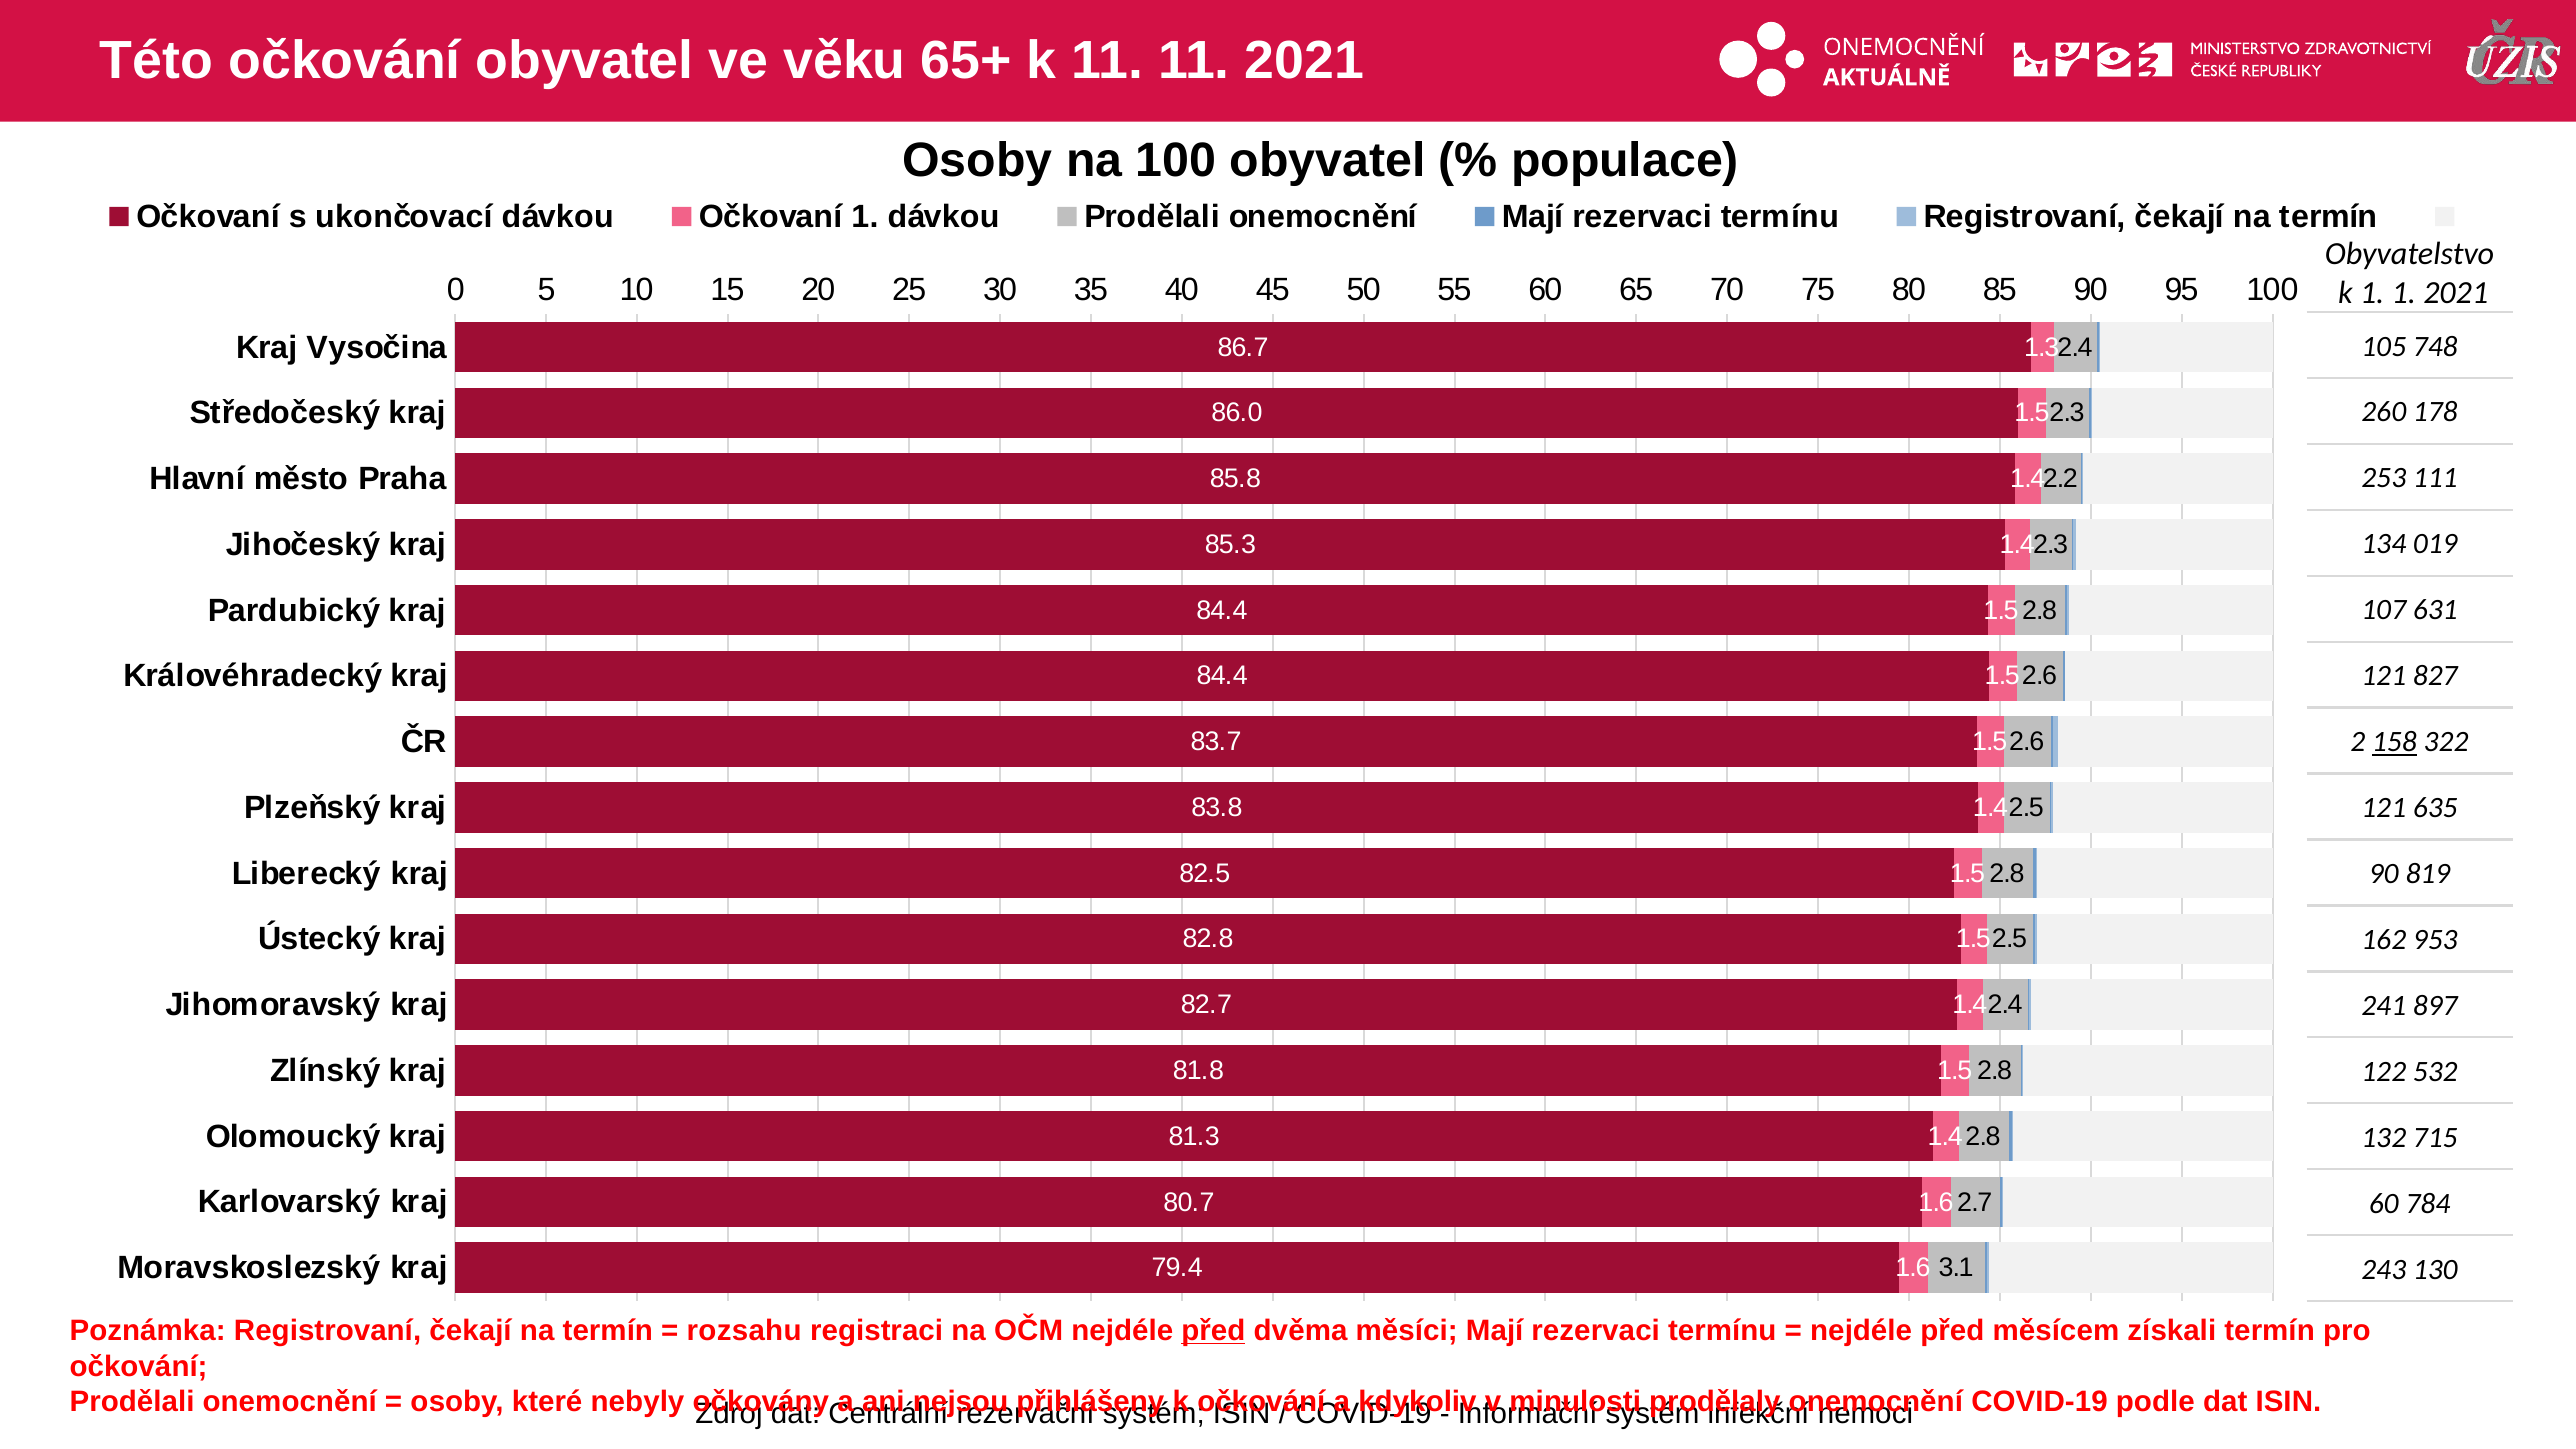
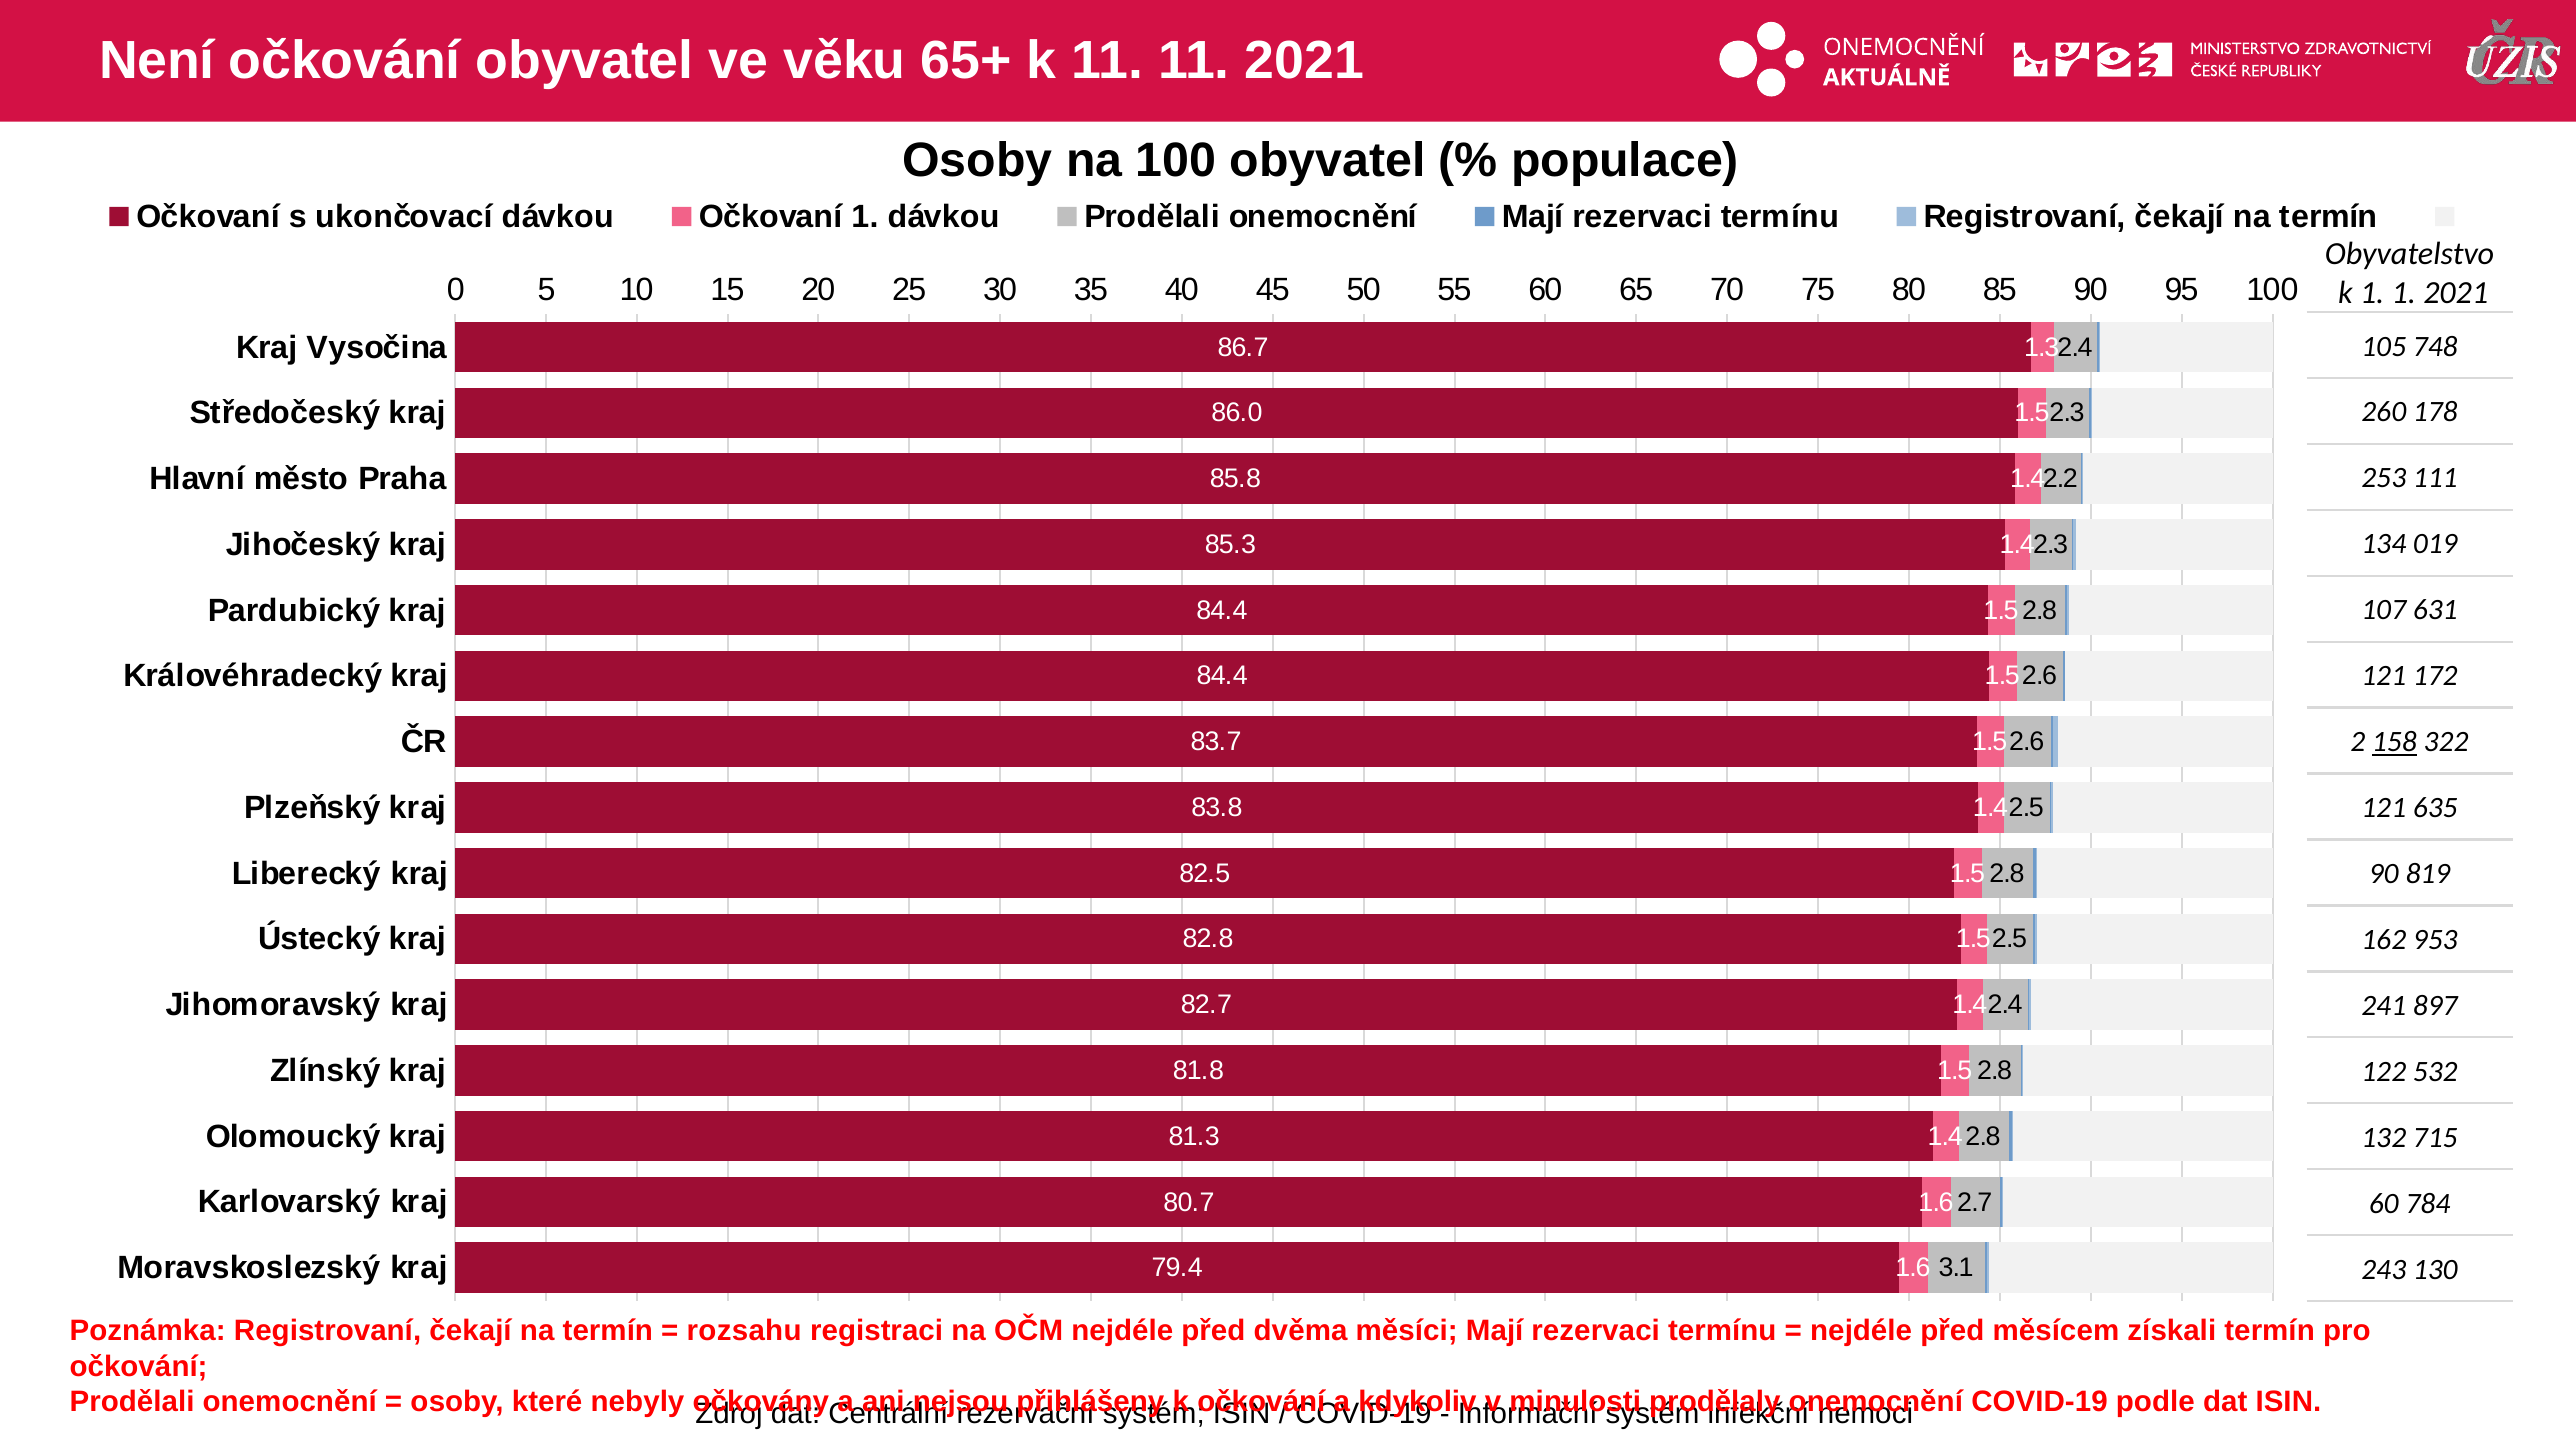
Této: Této -> Není (157, 60)
827: 827 -> 172 (2435, 676)
před underline: present -> none (1213, 1331)
